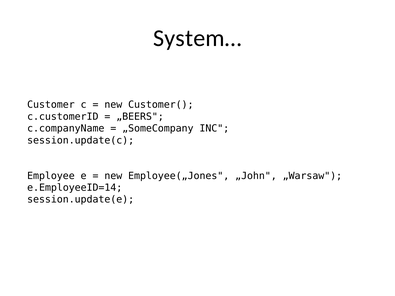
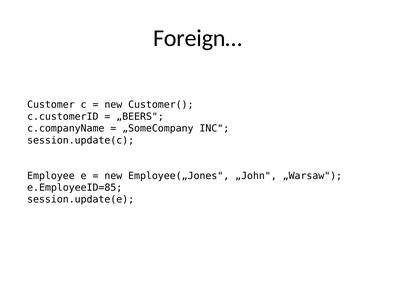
System…: System… -> Foreign… (198, 38)
e.EmployeeID=14: e.EmployeeID=14 -> e.EmployeeID=85 (75, 188)
